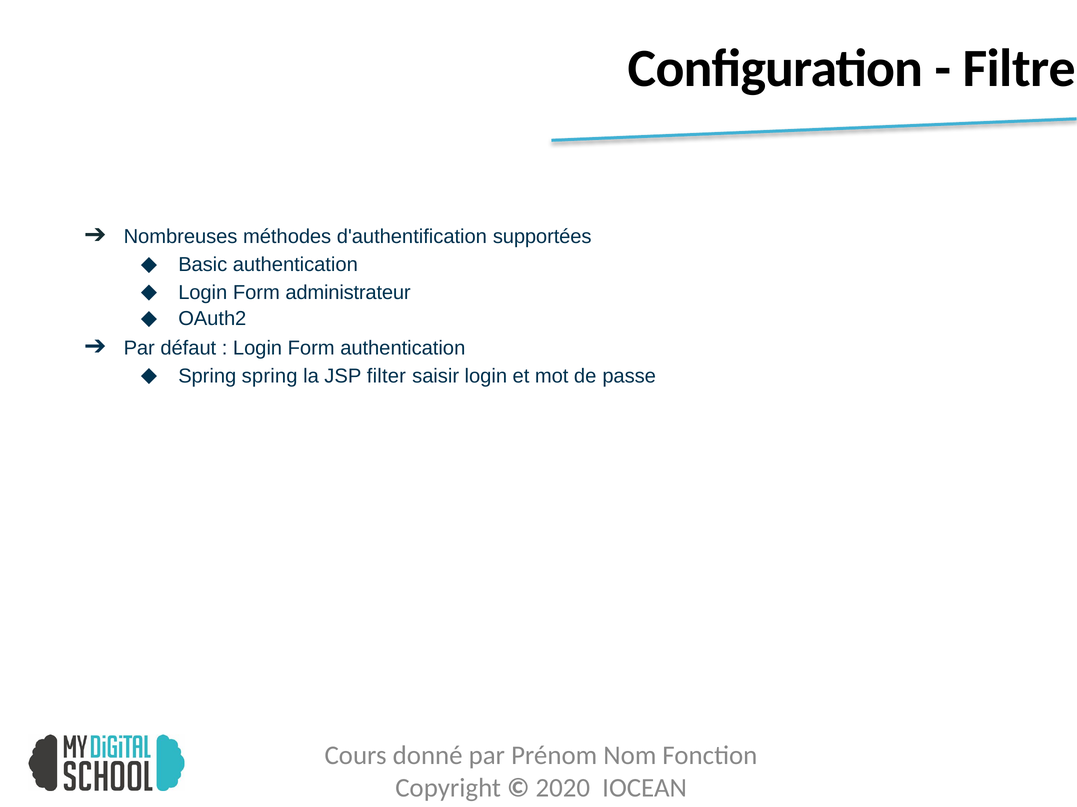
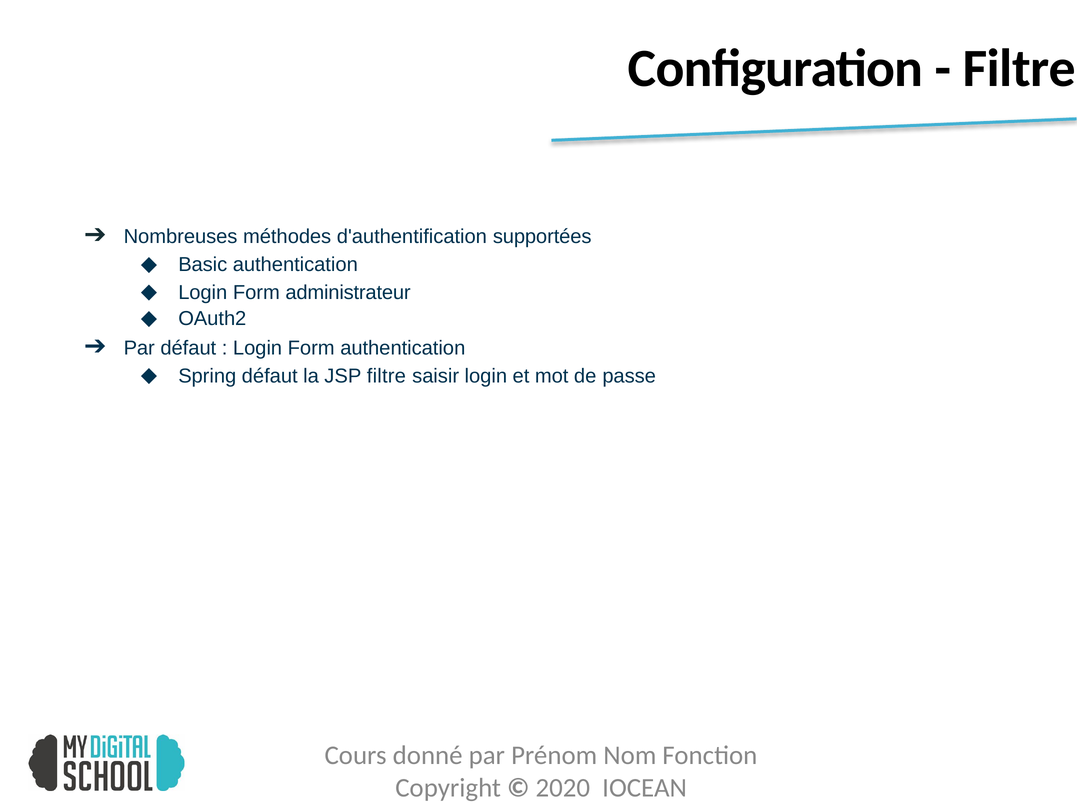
Spring spring: spring -> défaut (270, 376)
JSP filter: filter -> filtre (386, 376)
